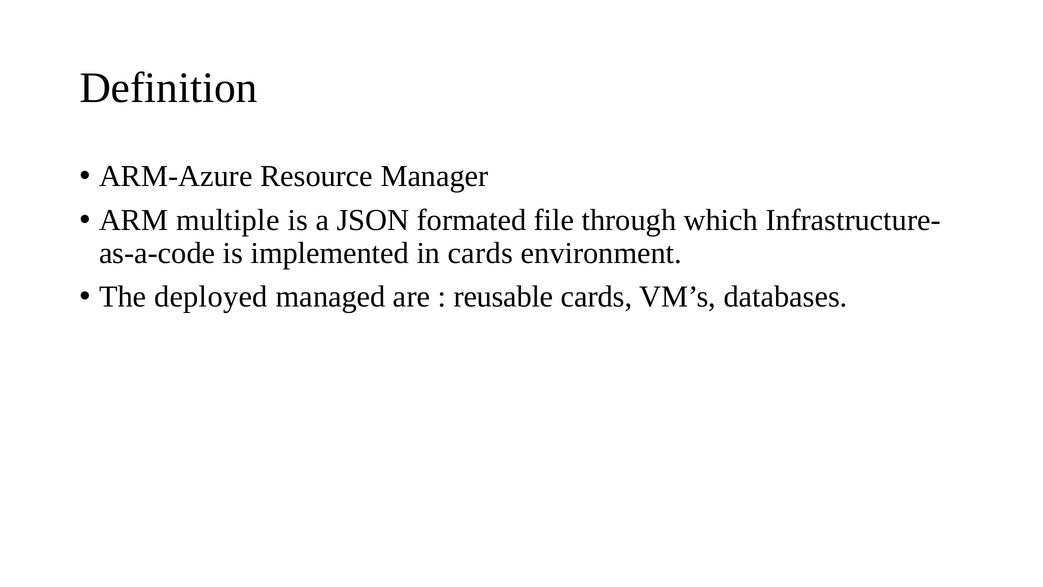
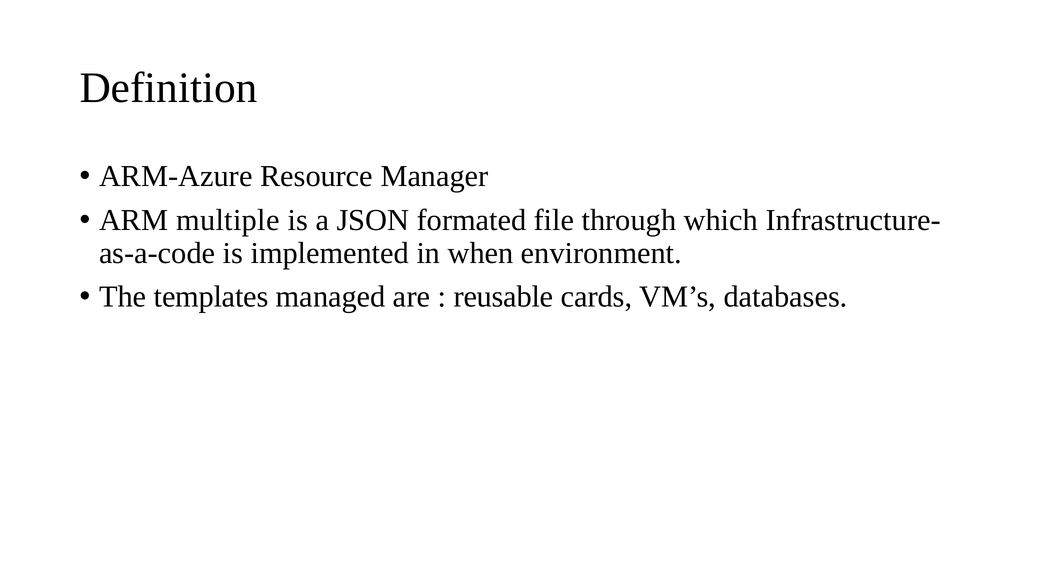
in cards: cards -> when (481, 253)
deployed: deployed -> templates (211, 297)
